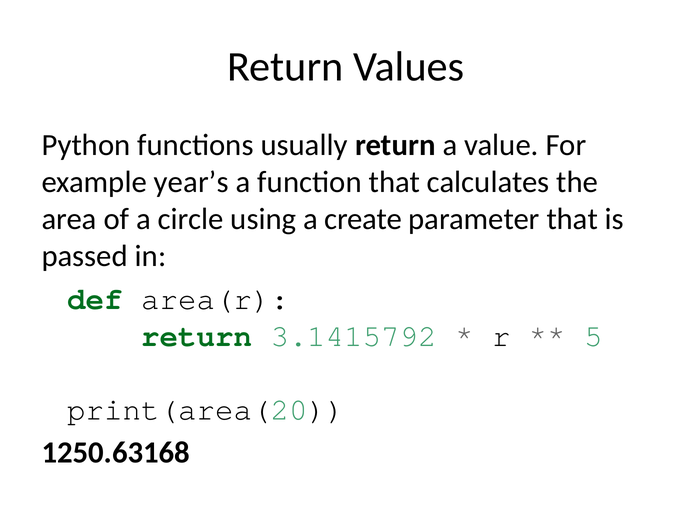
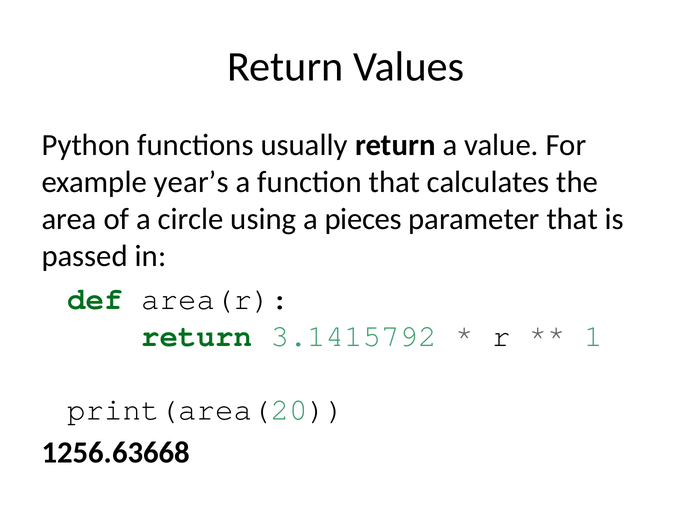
create: create -> pieces (363, 219)
5: 5 -> 1 (594, 336)
1250.63168: 1250.63168 -> 1256.63668 (116, 453)
